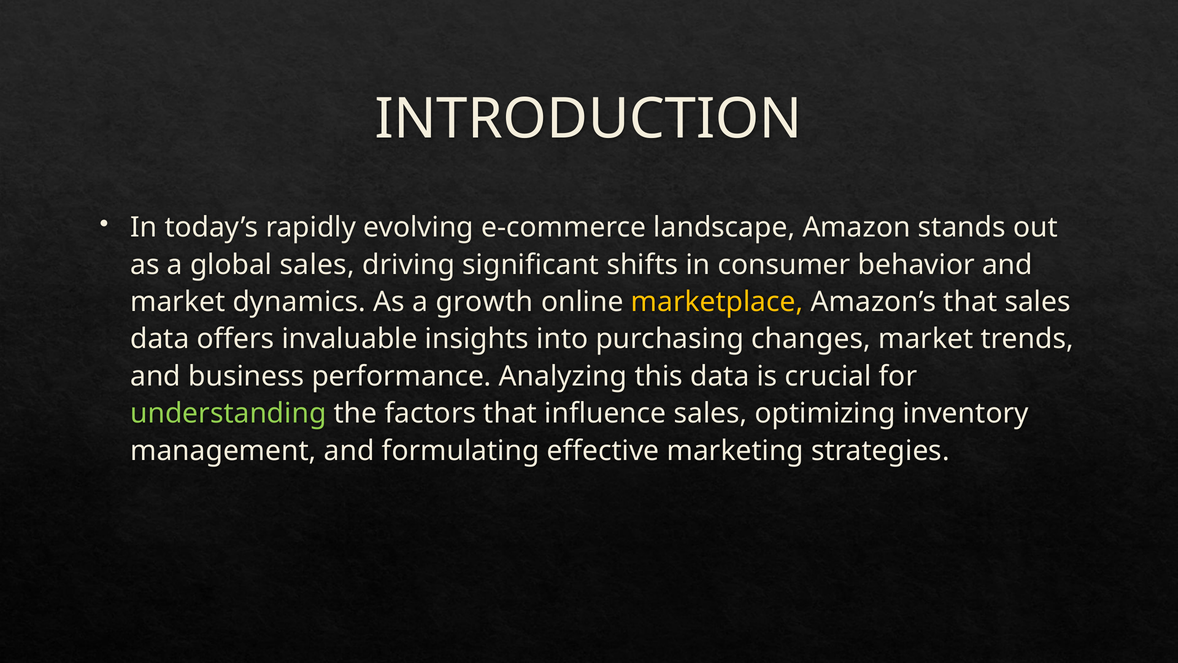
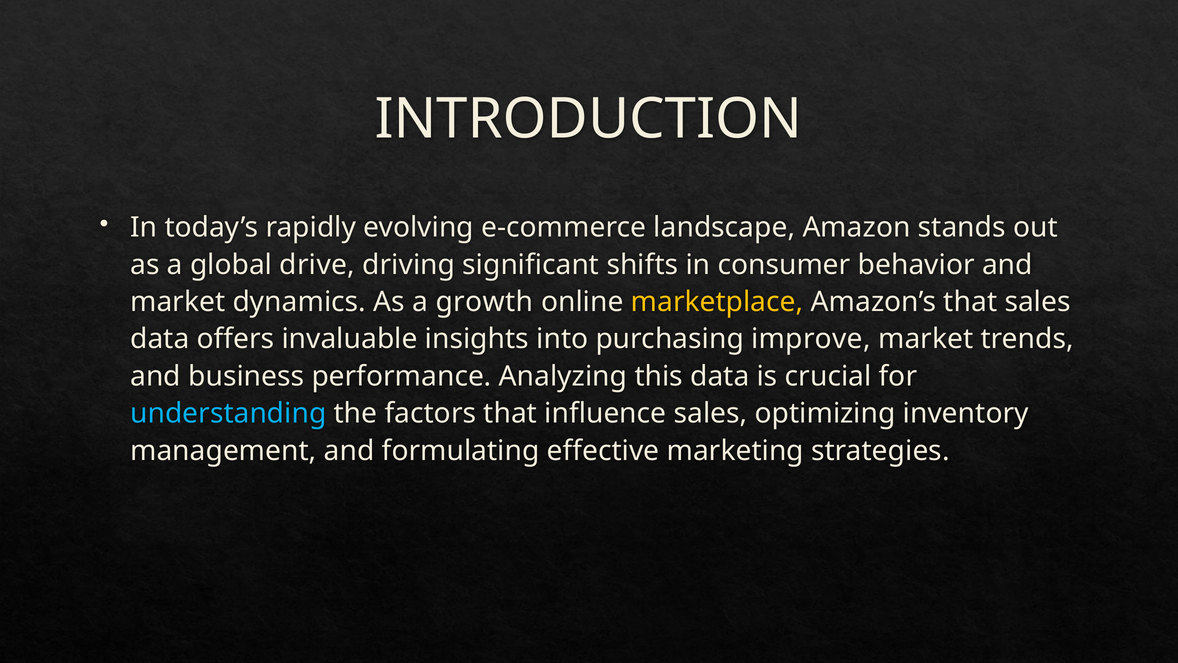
global sales: sales -> drive (317, 265)
changes: changes -> improve (811, 339)
understanding colour: light green -> light blue (228, 413)
